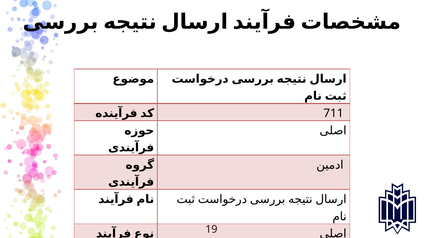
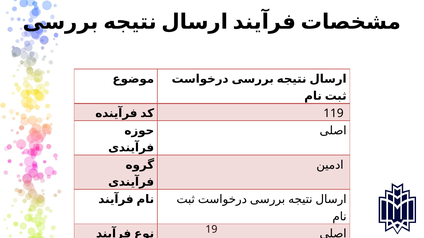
711: 711 -> 119 (333, 114)
